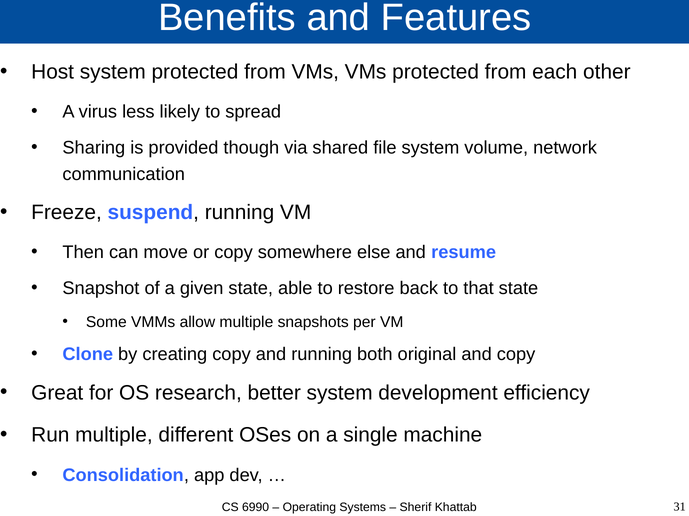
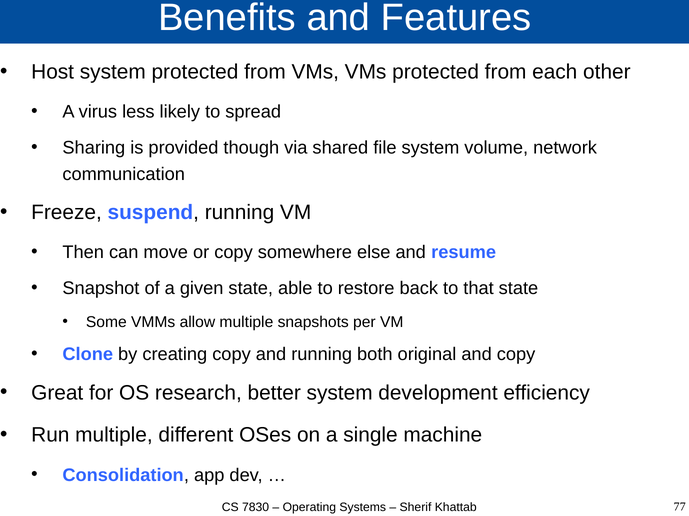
6990: 6990 -> 7830 (256, 508)
31: 31 -> 77 (680, 507)
